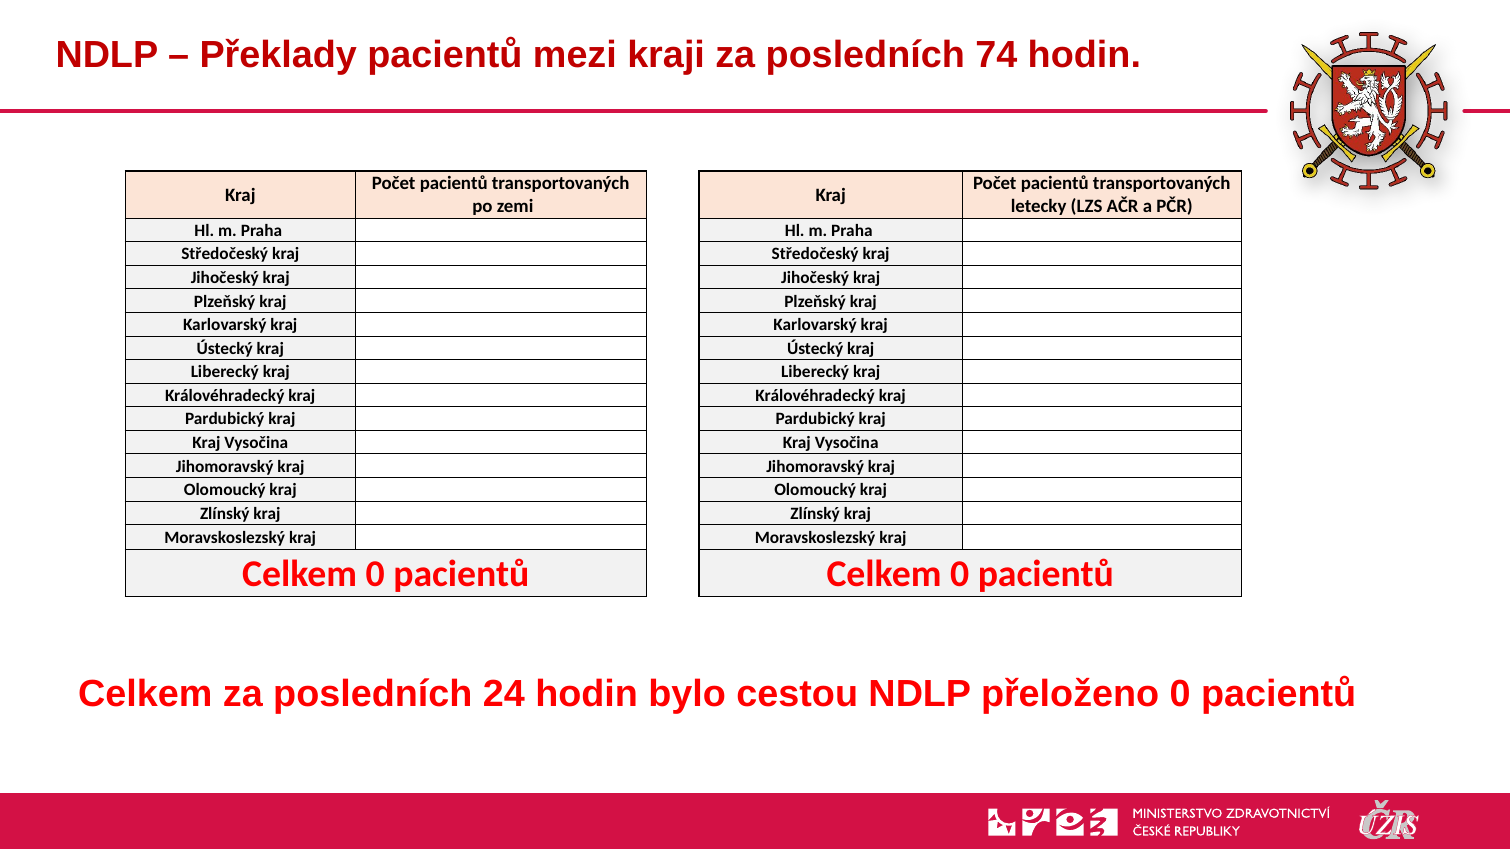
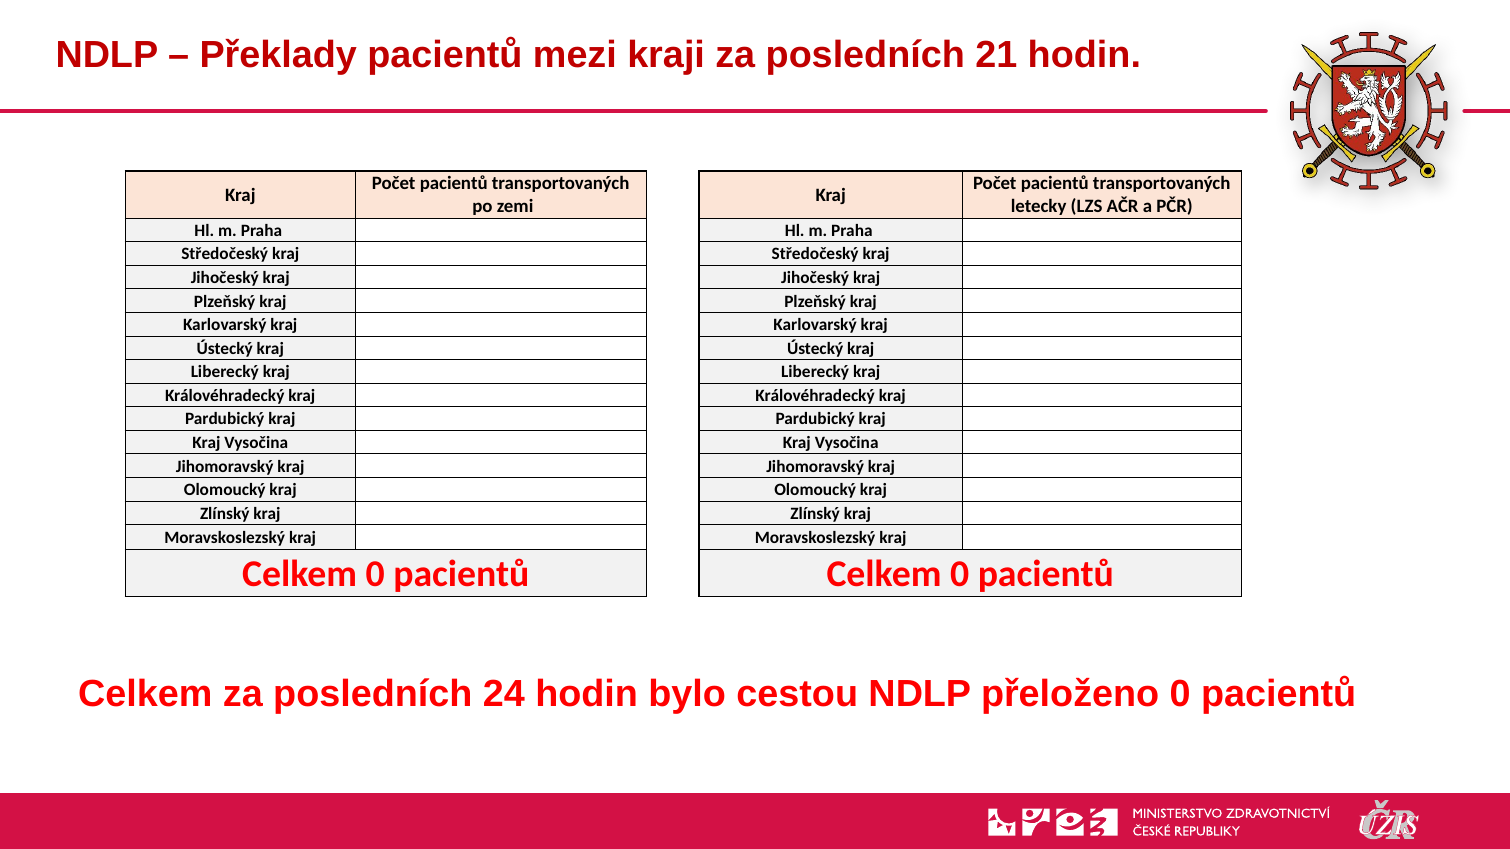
74: 74 -> 21 (996, 55)
